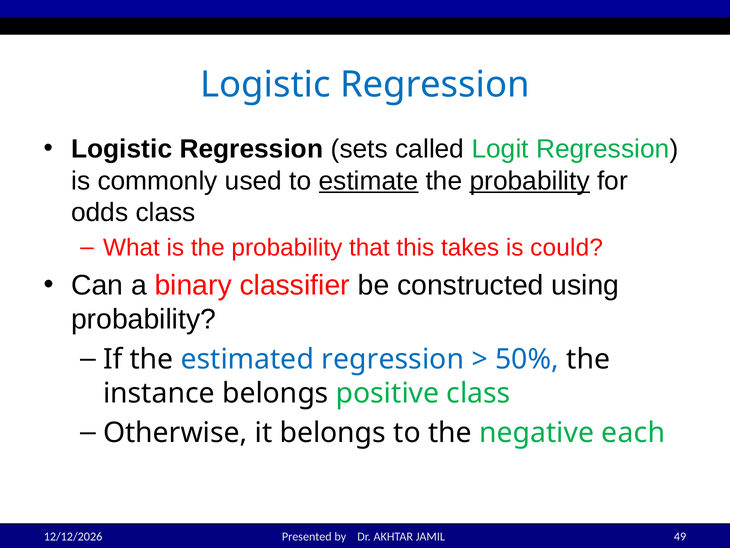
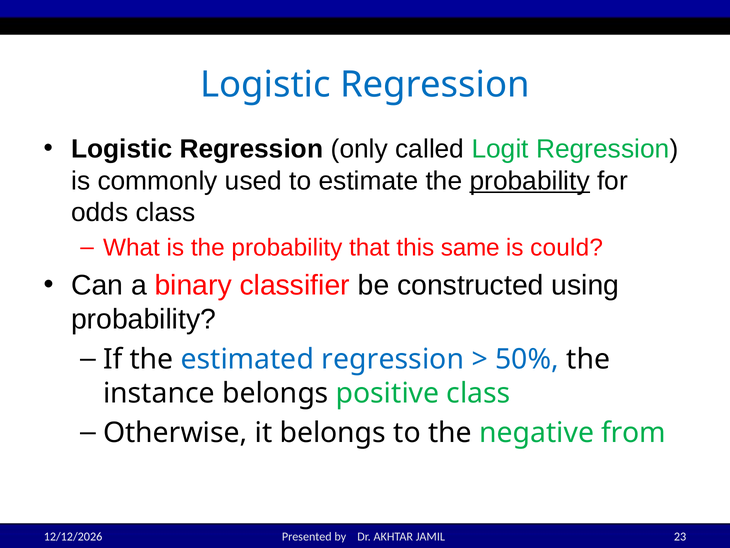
sets: sets -> only (359, 149)
estimate underline: present -> none (369, 181)
takes: takes -> same (470, 248)
each: each -> from (633, 433)
49: 49 -> 23 (680, 536)
